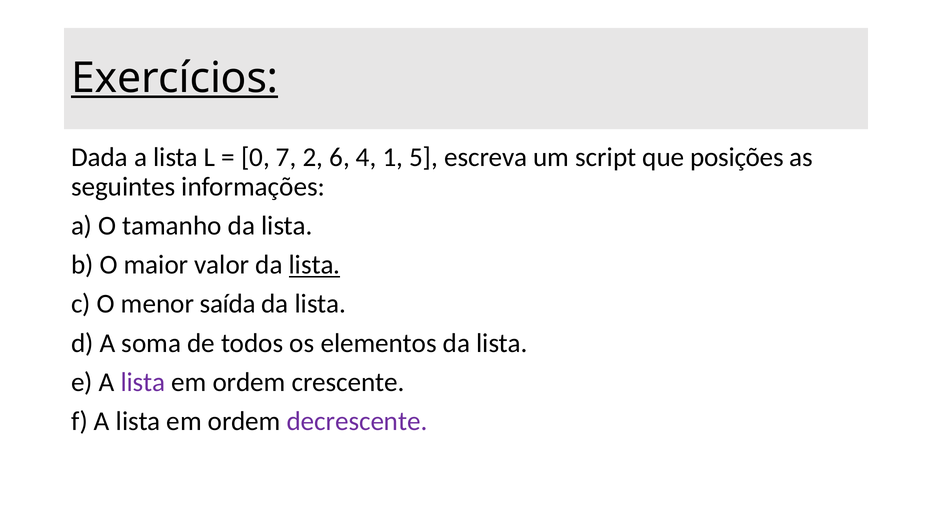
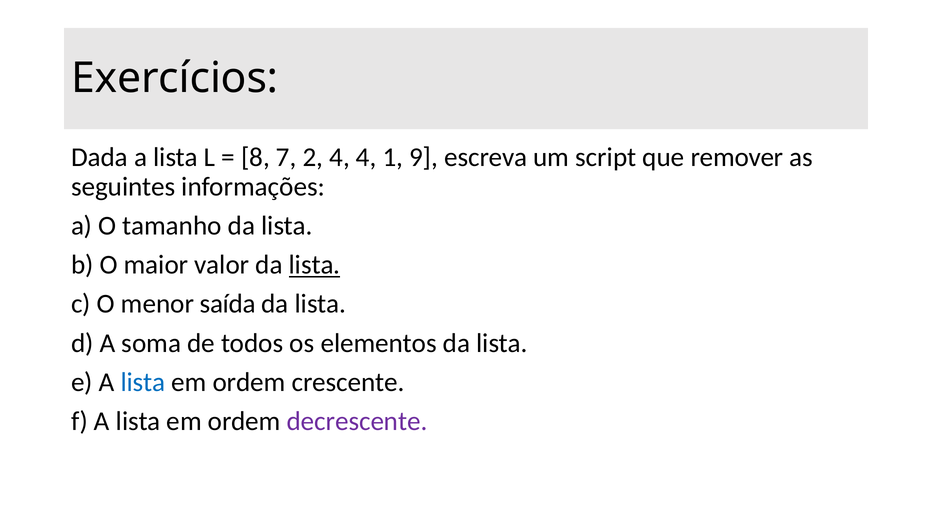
Exercícios underline: present -> none (175, 78)
0: 0 -> 8 (255, 158)
2 6: 6 -> 4 (340, 158)
5: 5 -> 9 (424, 158)
posições: posições -> remover (737, 158)
lista colour: purple -> blue (143, 382)
